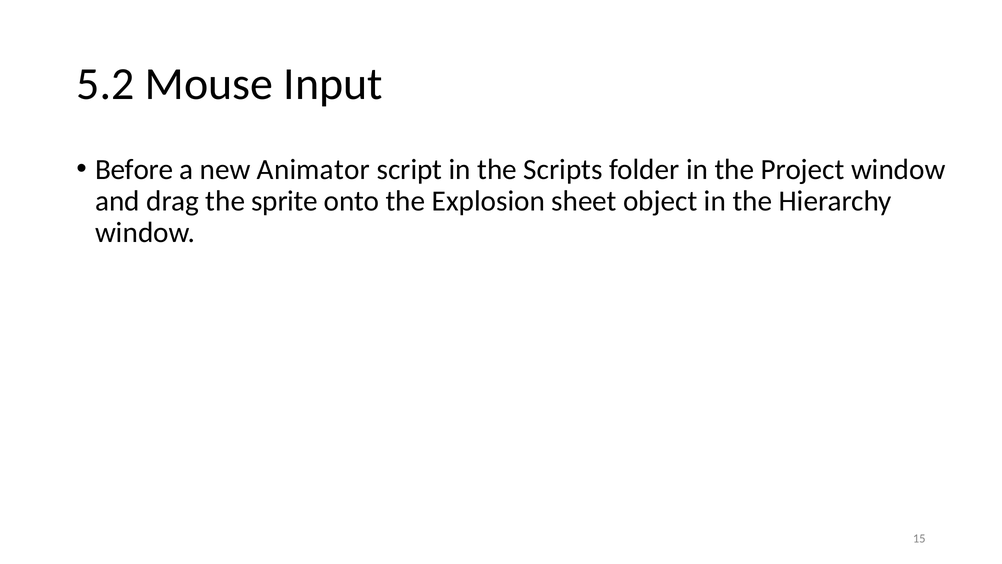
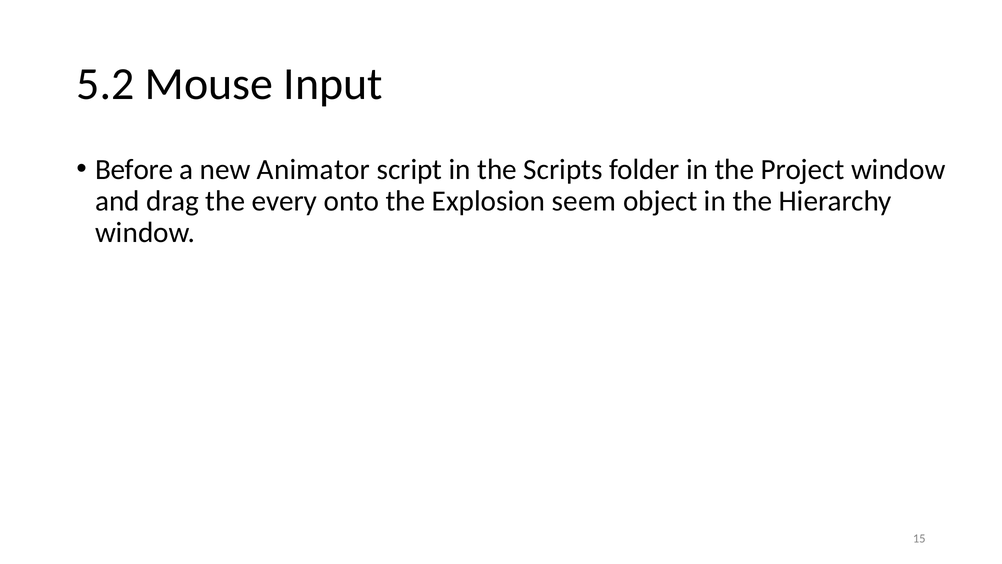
sprite: sprite -> every (284, 201)
sheet: sheet -> seem (584, 201)
